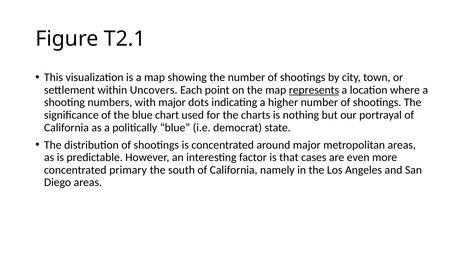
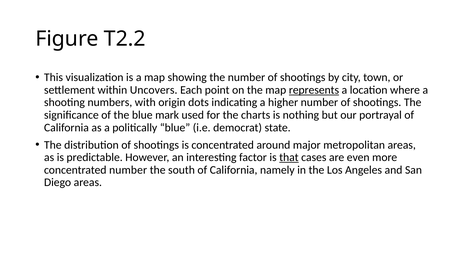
T2.1: T2.1 -> T2.2 (125, 39)
with major: major -> origin (172, 102)
chart: chart -> mark (167, 115)
that underline: none -> present (289, 157)
concentrated primary: primary -> number (128, 170)
